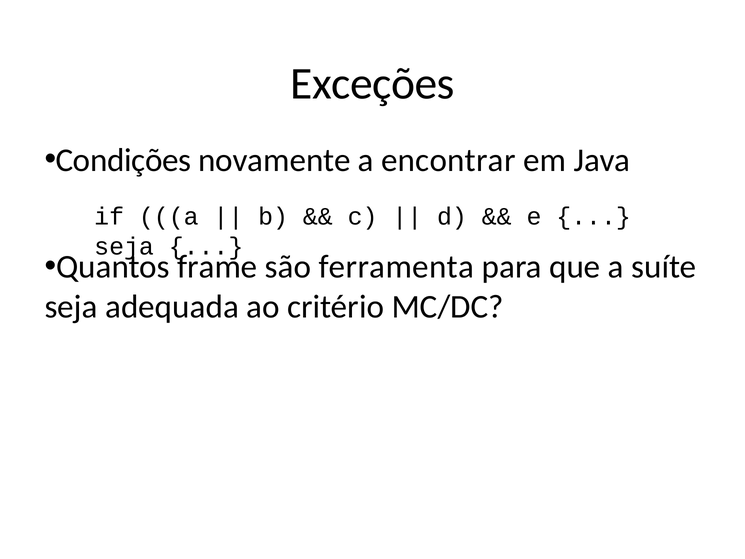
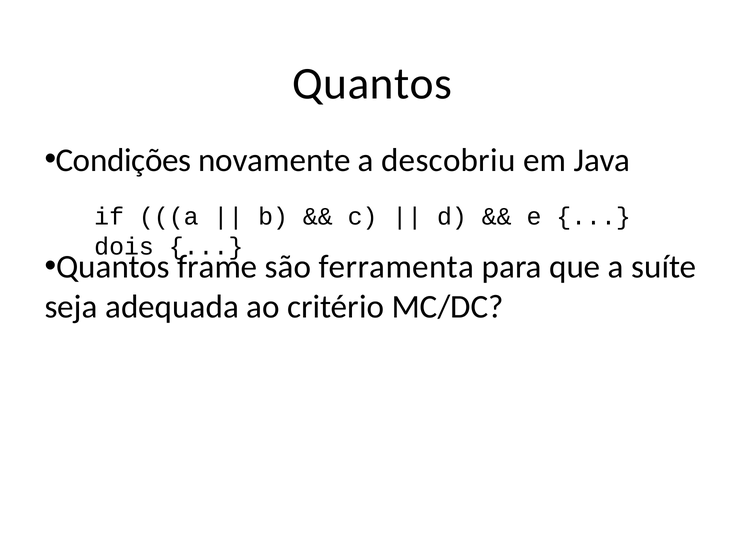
Exceções: Exceções -> Quantos (372, 84)
encontrar: encontrar -> descobriu (448, 160)
seja: seja -> dois (124, 246)
